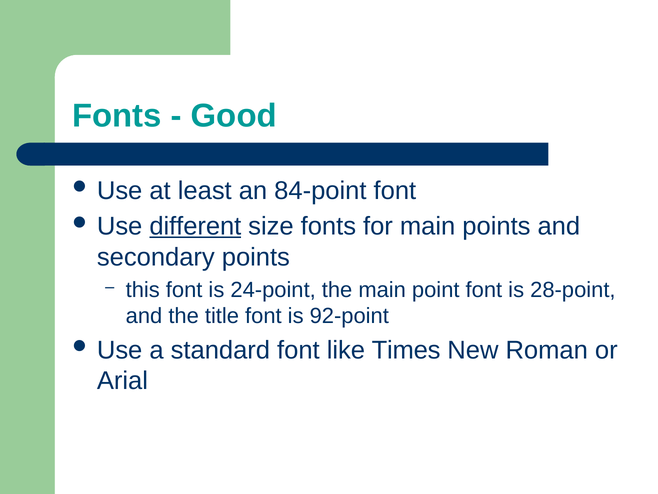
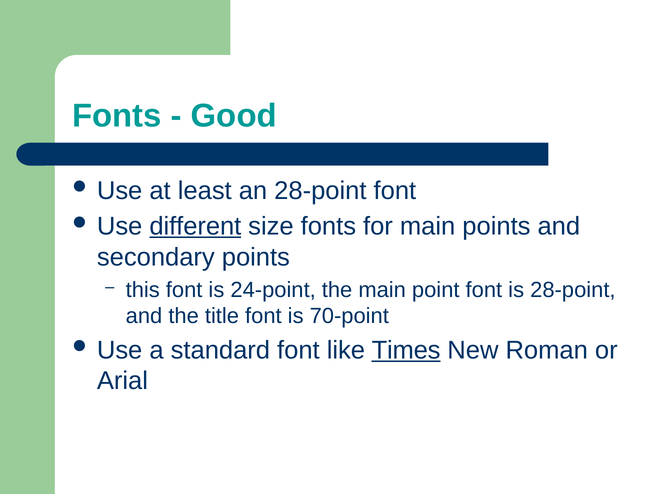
an 84-point: 84-point -> 28-point (320, 190)
92-point: 92-point -> 70-point (349, 316)
Times underline: none -> present (406, 350)
